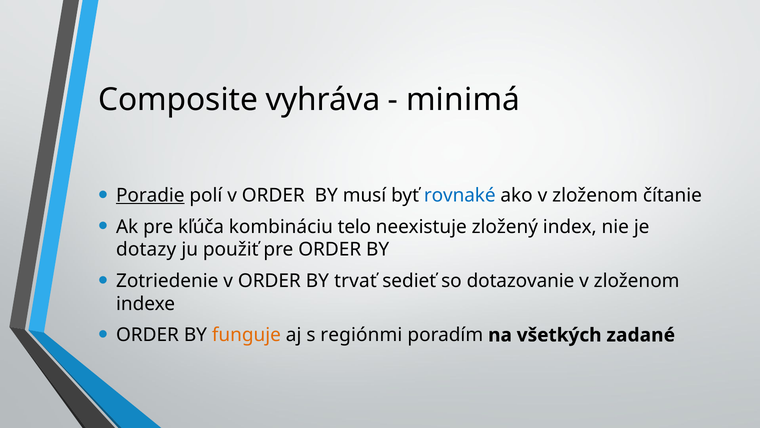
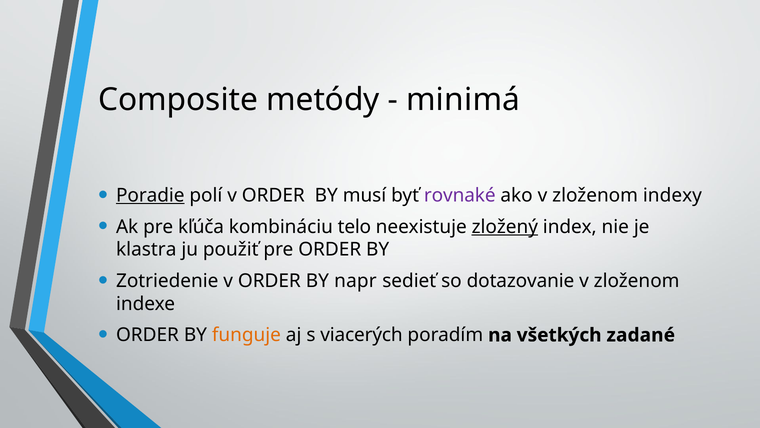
vyhráva: vyhráva -> metódy (323, 100)
rovnaké colour: blue -> purple (460, 195)
čítanie: čítanie -> indexy (672, 195)
zložený underline: none -> present (505, 226)
dotazy: dotazy -> klastra (146, 249)
trvať: trvať -> napr (355, 281)
regiónmi: regiónmi -> viacerých (362, 335)
